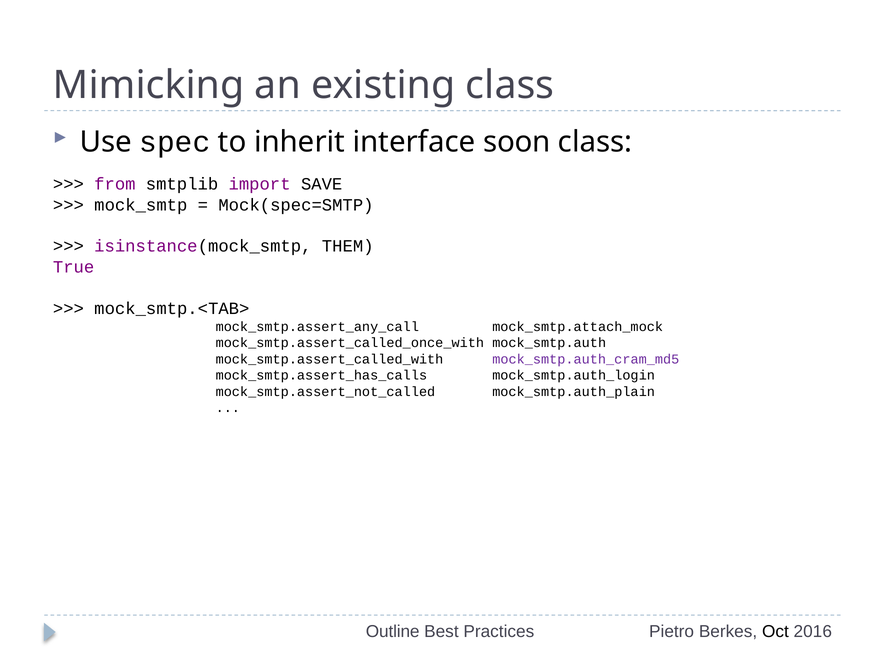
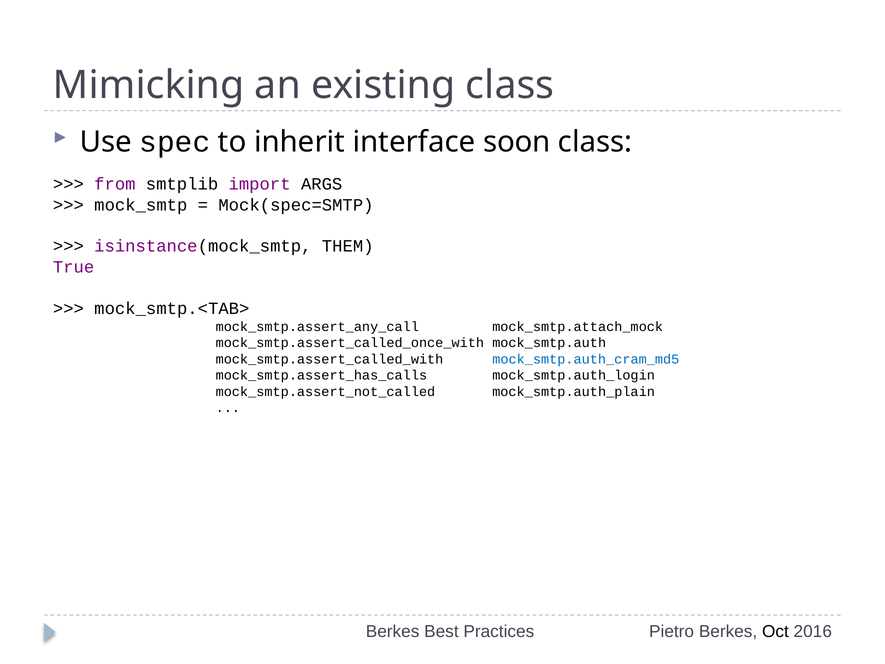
SAVE: SAVE -> ARGS (322, 184)
mock_smtp.auth_cram_md5 colour: purple -> blue (586, 359)
Outline: Outline -> Berkes (393, 631)
